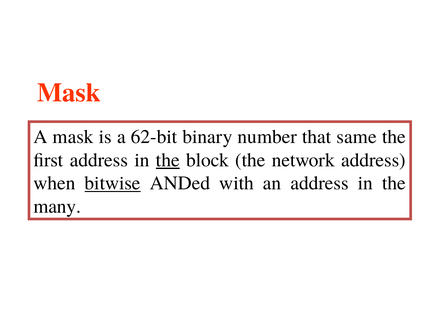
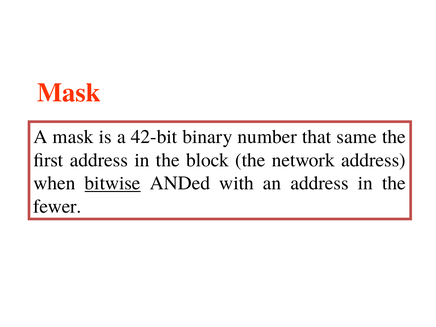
62-bit: 62-bit -> 42-bit (154, 137)
the underline: present -> none (168, 160)
many: many -> fewer (57, 206)
